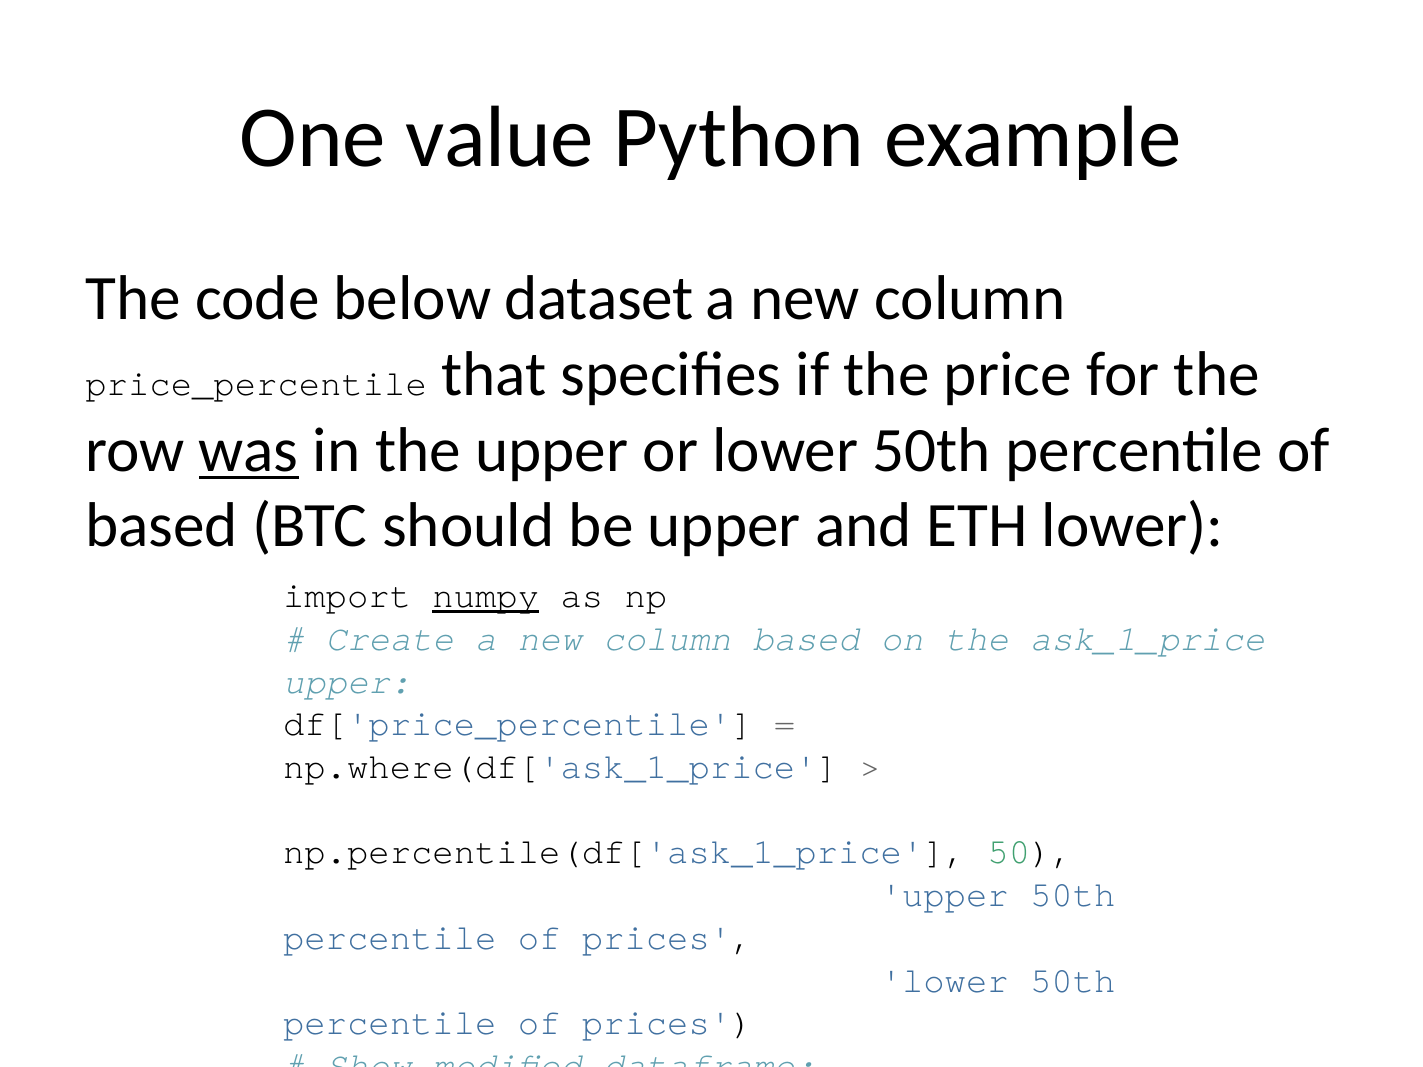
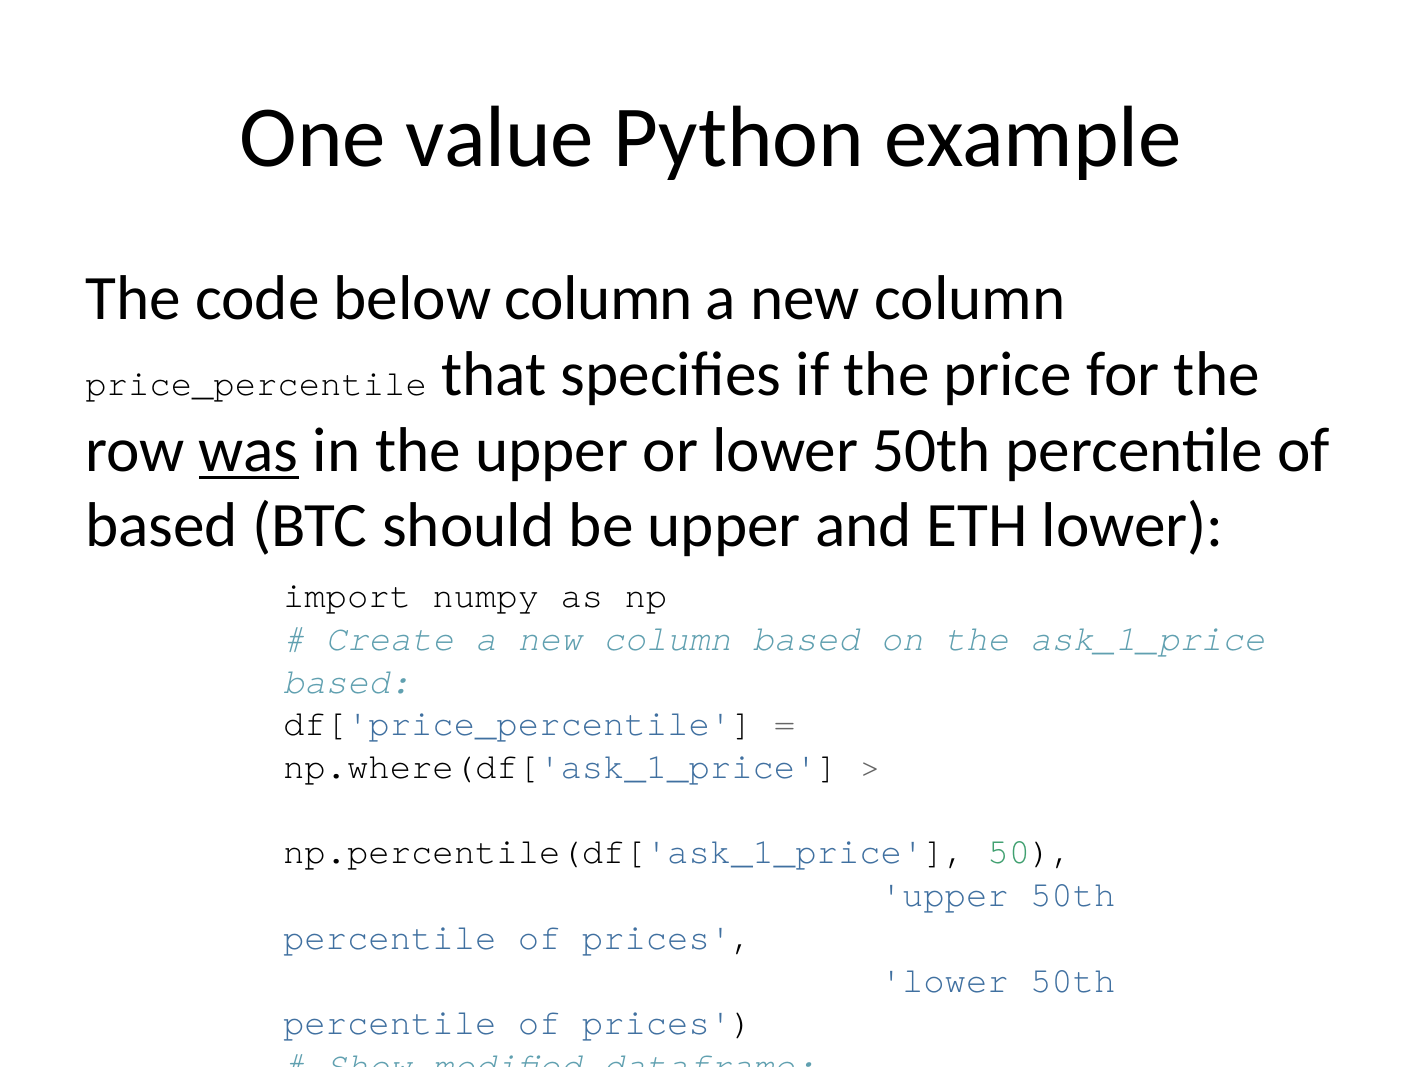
below dataset: dataset -> column (599, 299)
numpy underline: present -> none (486, 596)
upper: upper -> based (347, 682)
